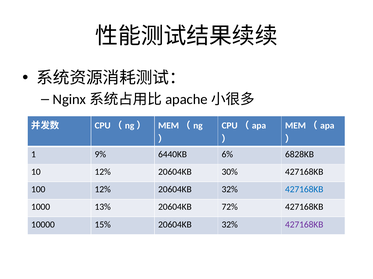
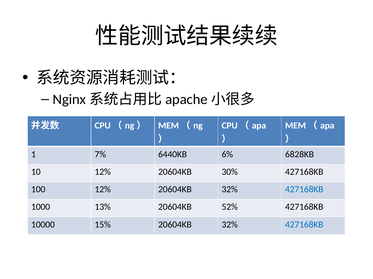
9%: 9% -> 7% (100, 155)
72%: 72% -> 52% (230, 207)
427168KB colour: purple -> blue (304, 225)
